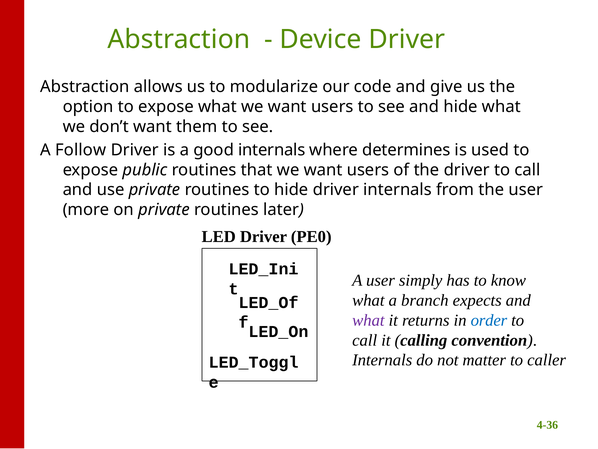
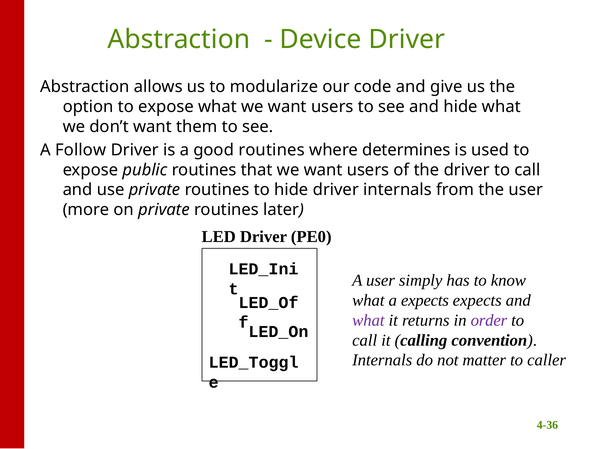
good internals: internals -> routines (272, 150)
a branch: branch -> expects (425, 300)
order colour: blue -> purple (489, 320)
